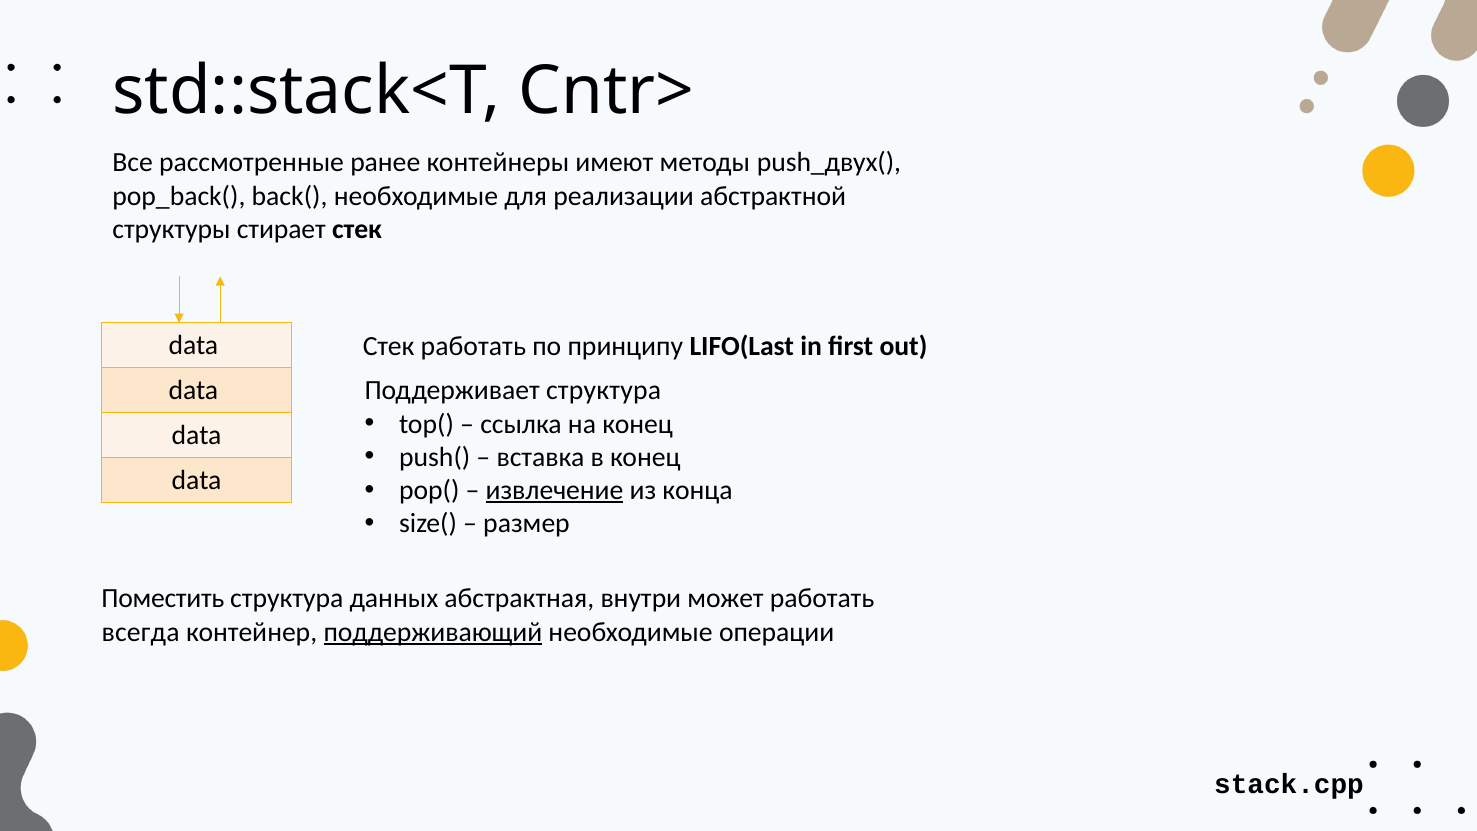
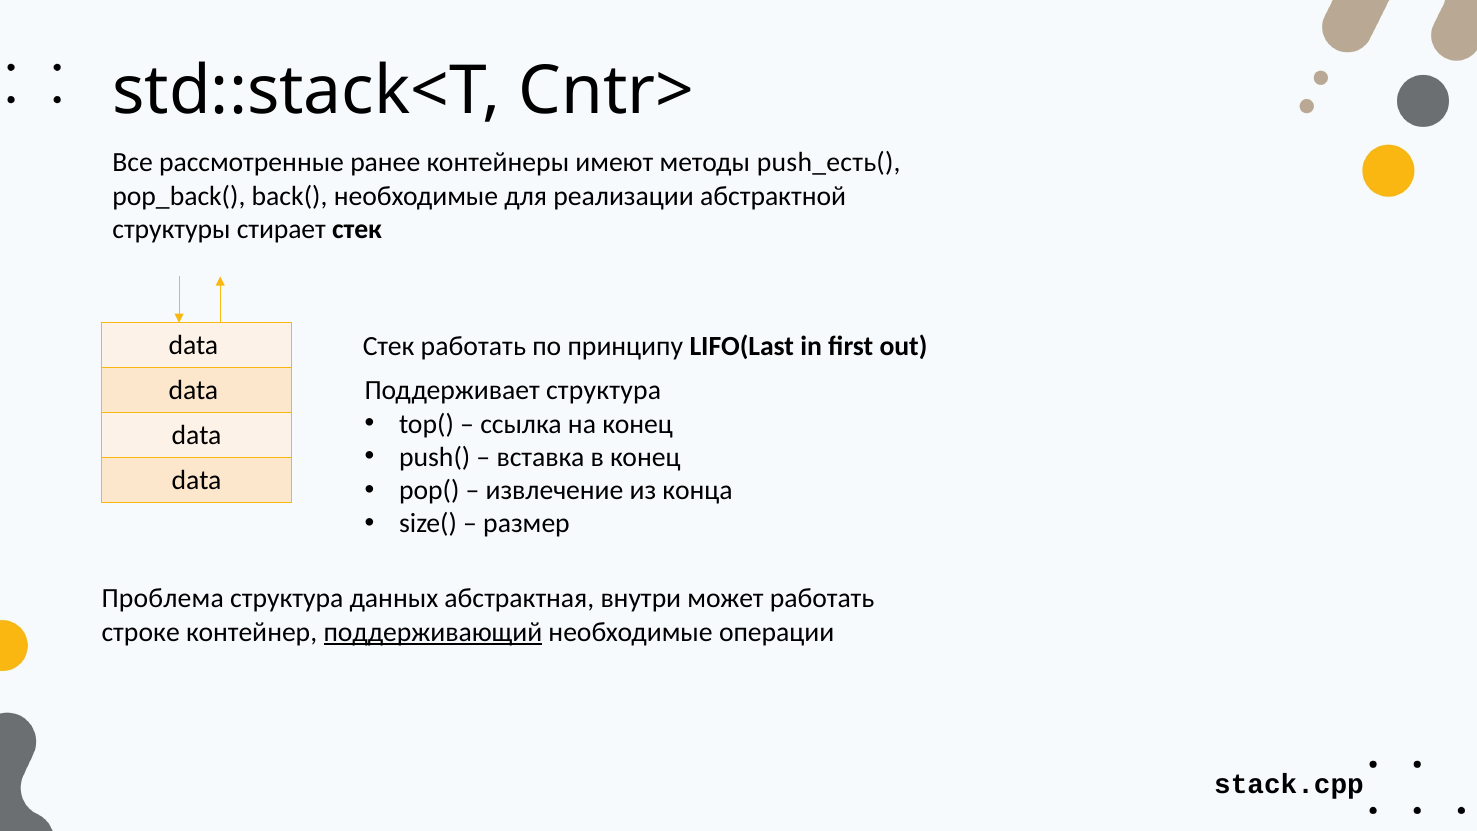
push_двух(: push_двух( -> push_есть( (829, 163)
извлечение underline: present -> none (555, 490)
Поместить: Поместить -> Проблема (163, 599)
всегда: всегда -> строке (141, 632)
